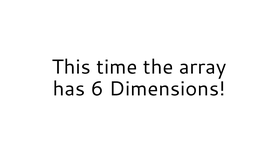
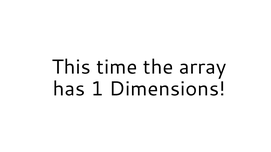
6: 6 -> 1 (97, 89)
